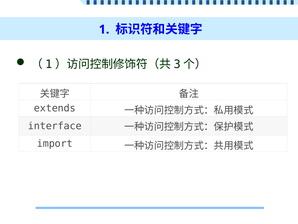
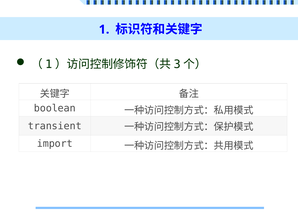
extends: extends -> boolean (55, 108)
interface: interface -> transient (55, 126)
